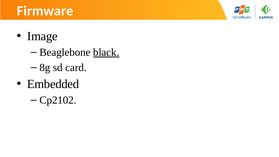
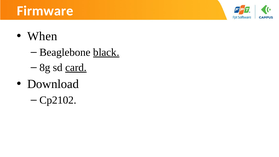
Image: Image -> When (42, 36)
card underline: none -> present (76, 67)
Embedded: Embedded -> Download (53, 84)
